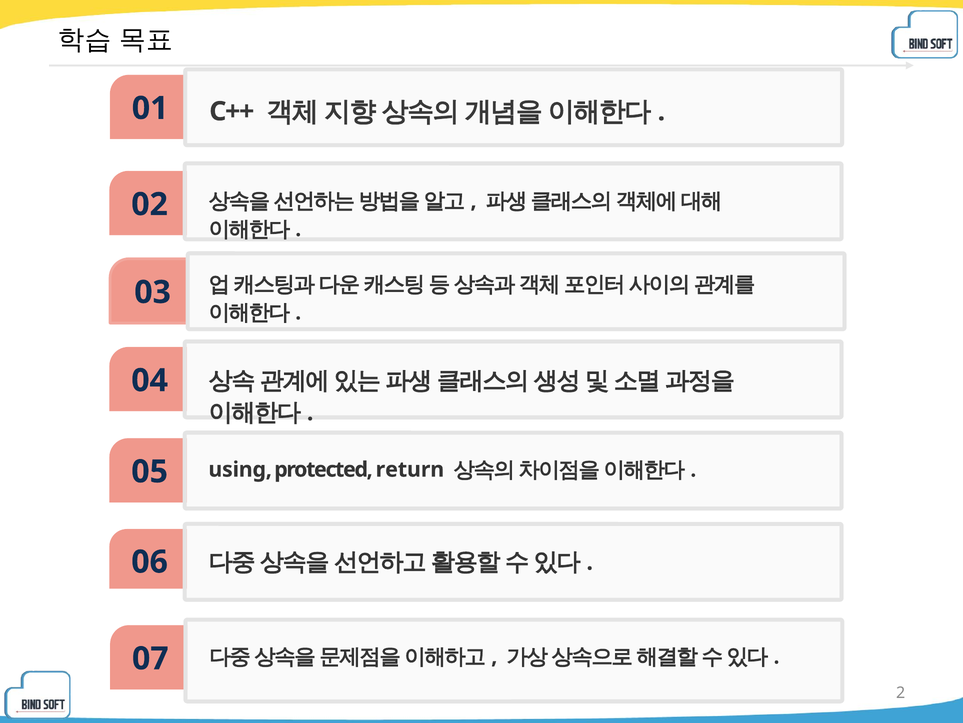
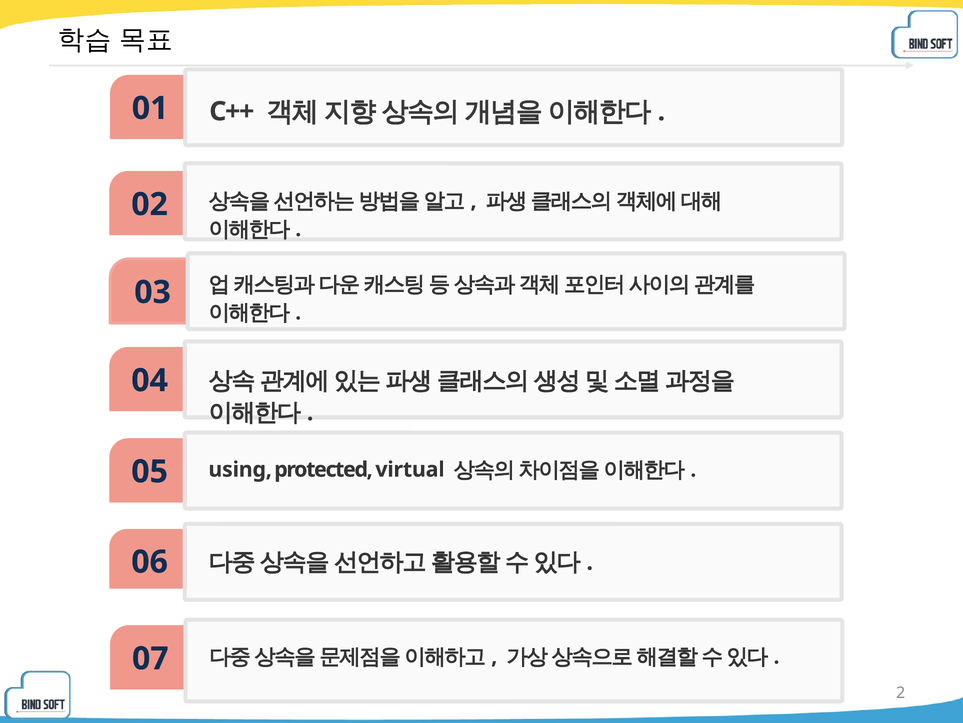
return: return -> virtual (410, 469)
